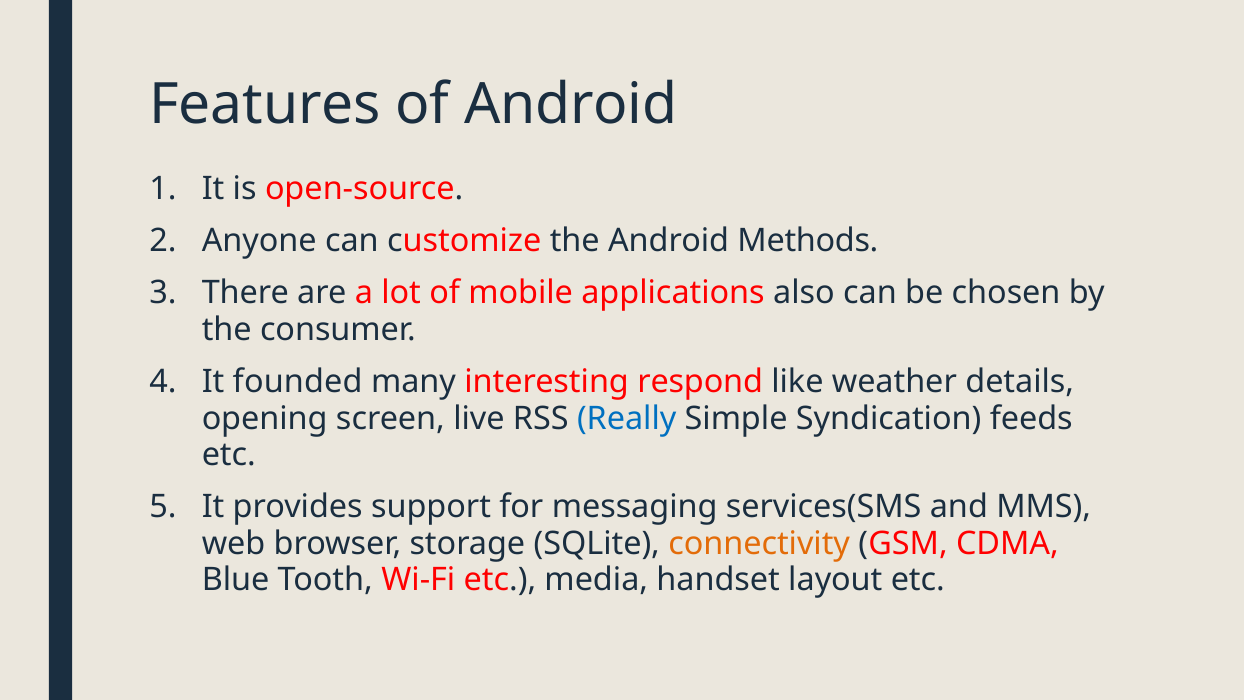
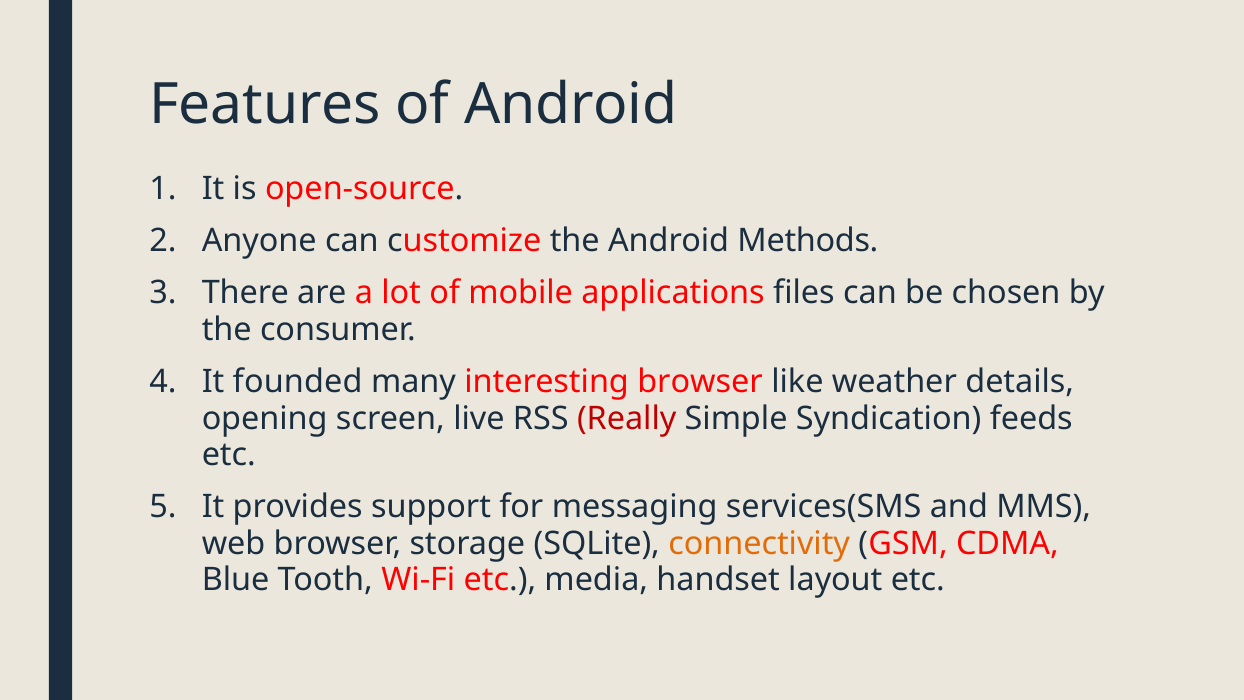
also: also -> files (804, 293)
interesting respond: respond -> browser (700, 382)
Really colour: blue -> red (627, 418)
